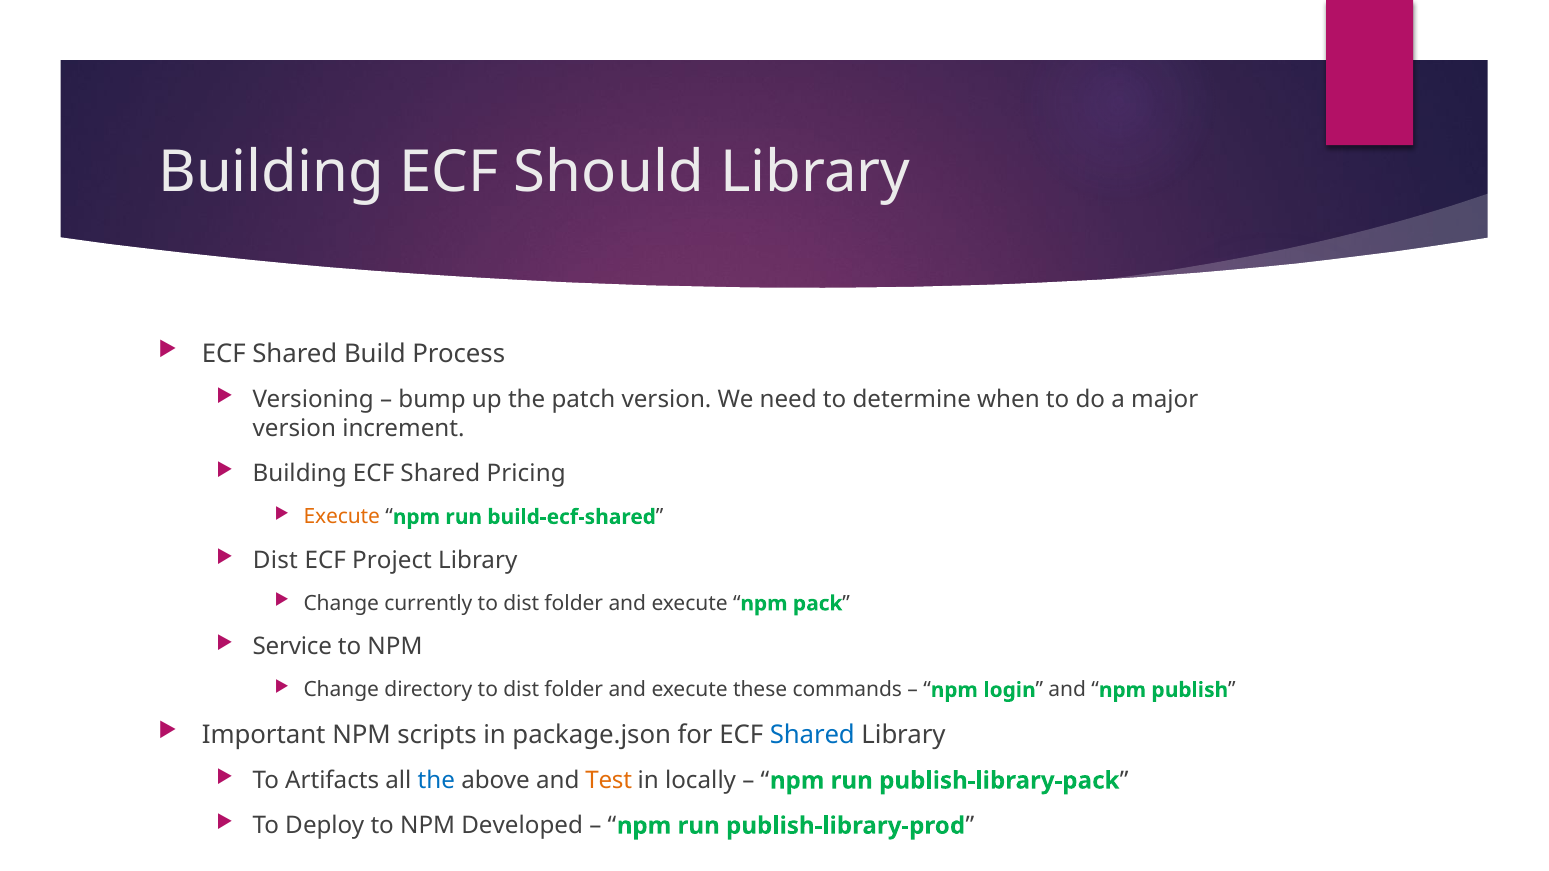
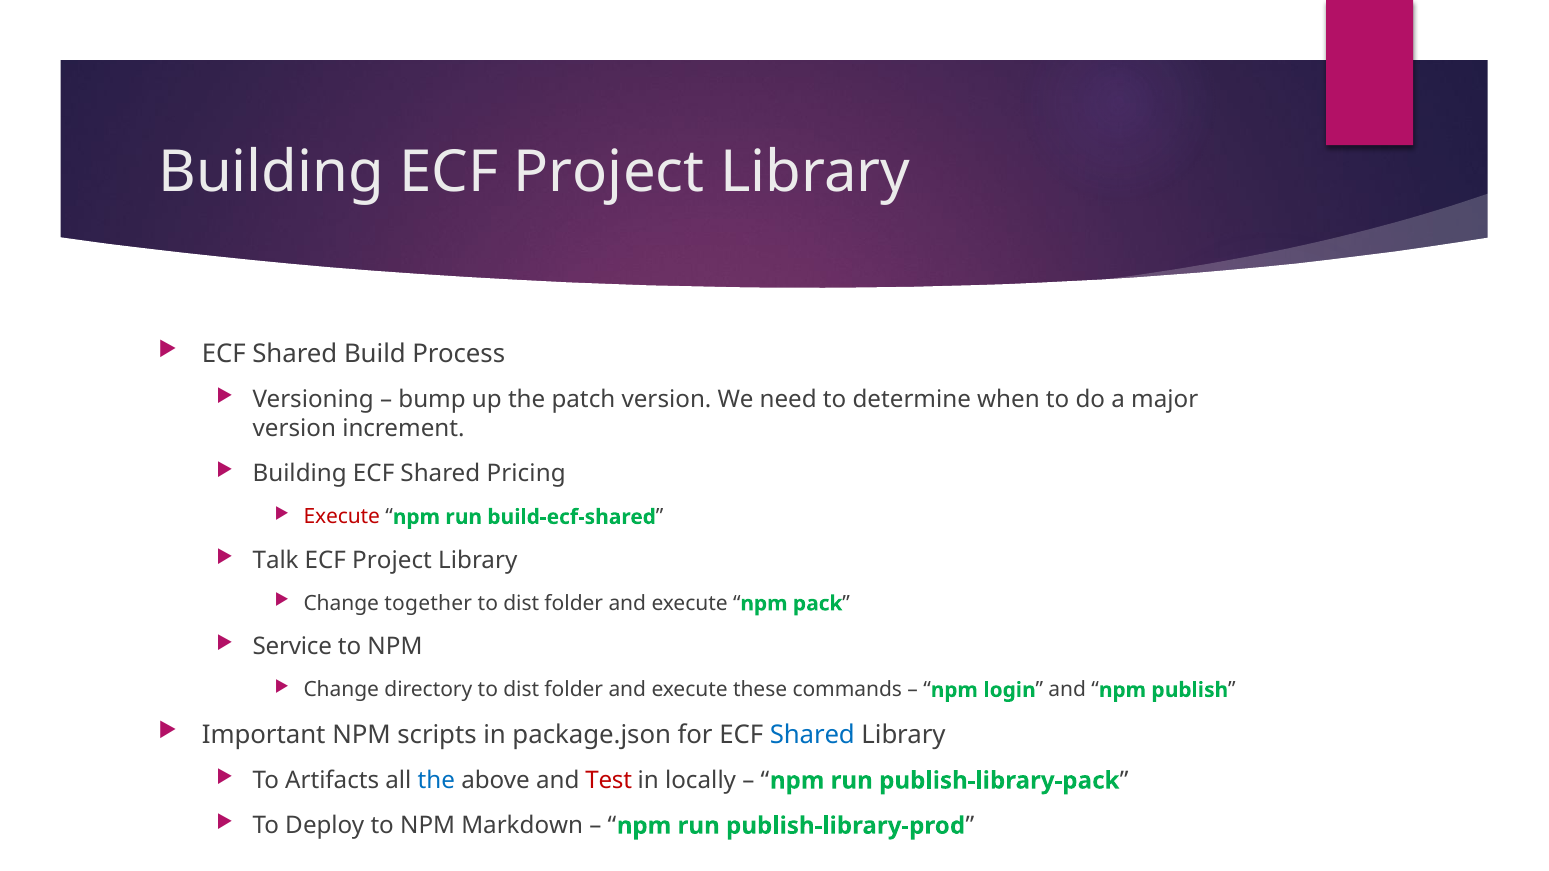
Building ECF Should: Should -> Project (609, 173)
Execute colour: orange -> red (342, 517)
Dist: Dist -> Talk (276, 561)
currently: currently -> together (428, 604)
Test colour: orange -> red (609, 781)
Developed: Developed -> Markdown (522, 826)
